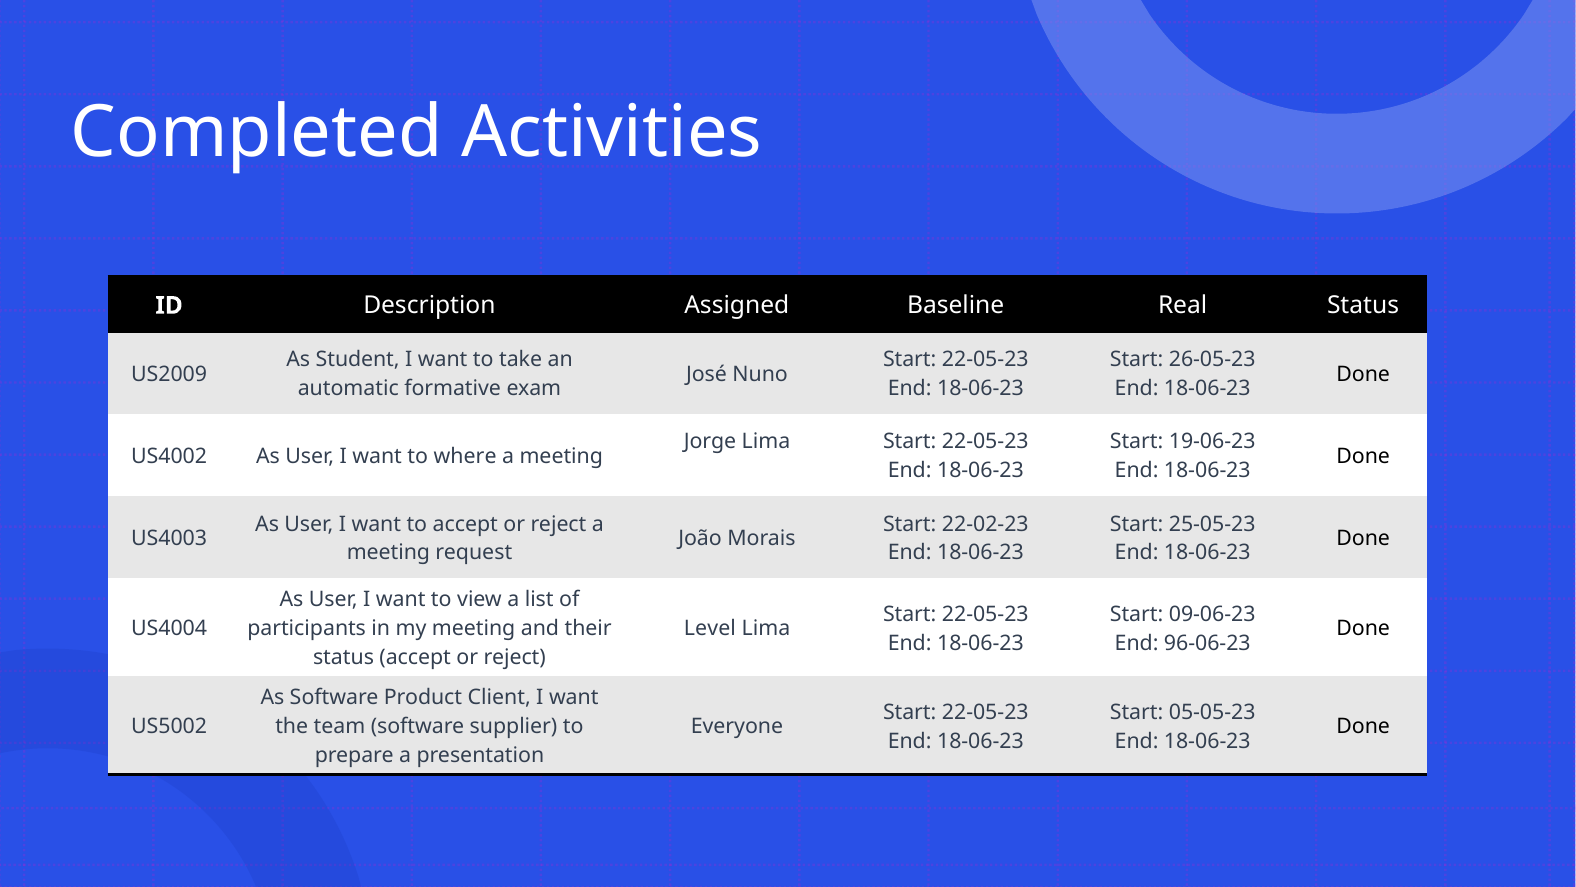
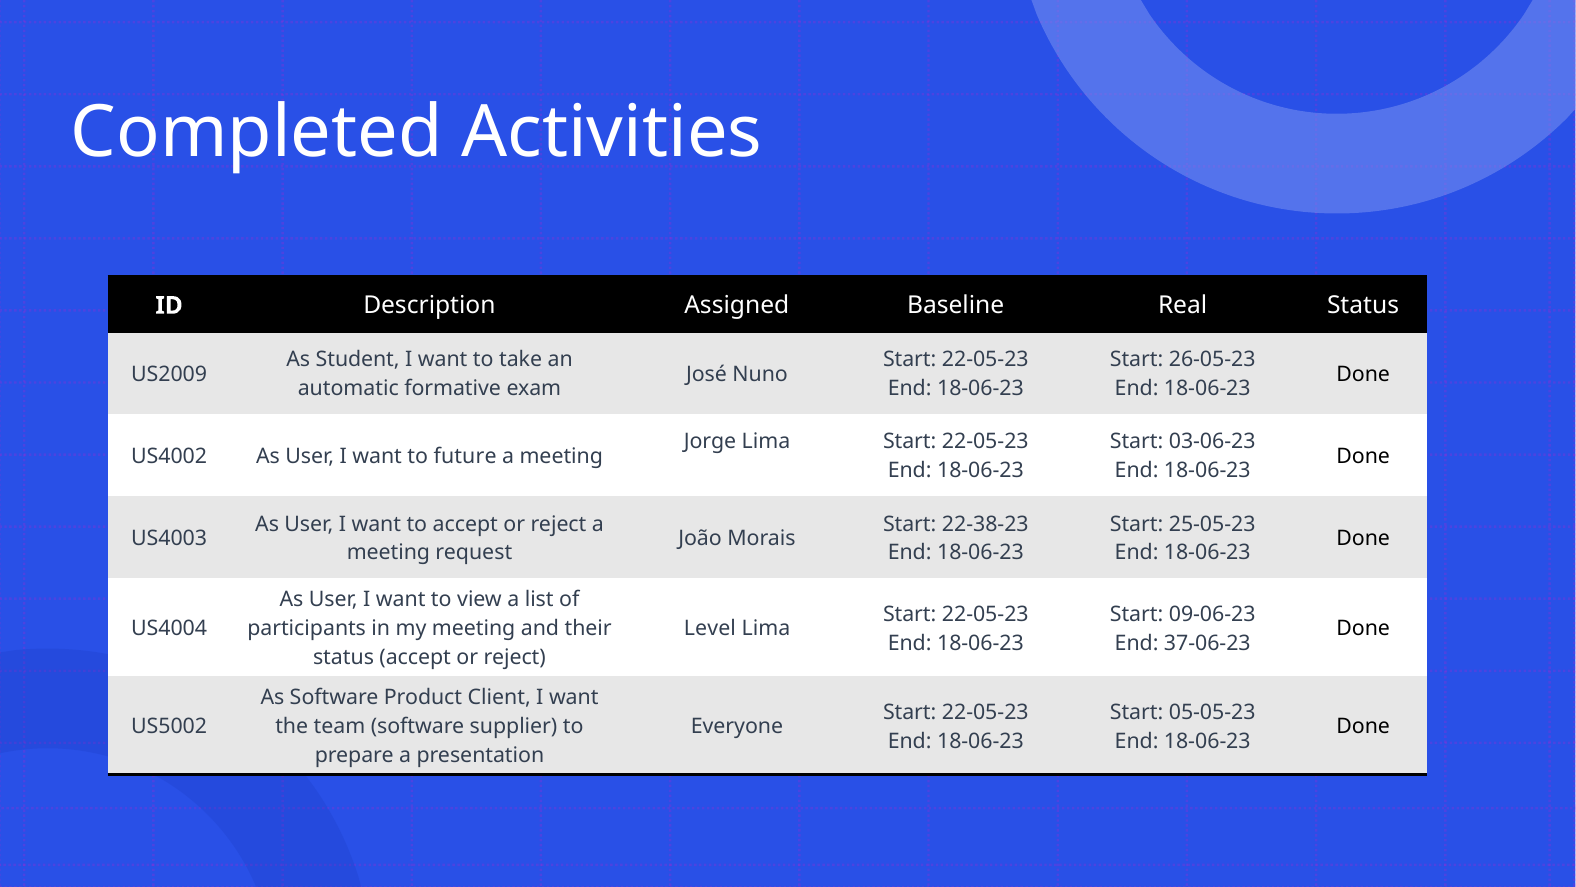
19-06-23: 19-06-23 -> 03-06-23 (1212, 442)
where: where -> future (465, 456)
22-02-23: 22-02-23 -> 22-38-23 (985, 524)
96-06-23: 96-06-23 -> 37-06-23 (1207, 643)
